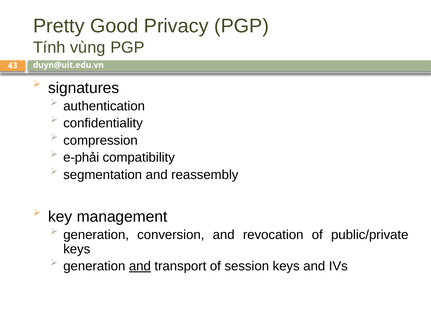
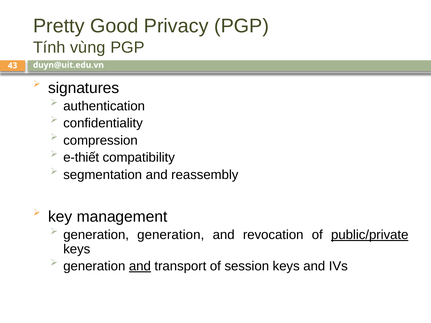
e-phải: e-phải -> e-thiết (81, 158)
generation conversion: conversion -> generation (171, 235)
public/private underline: none -> present (370, 235)
